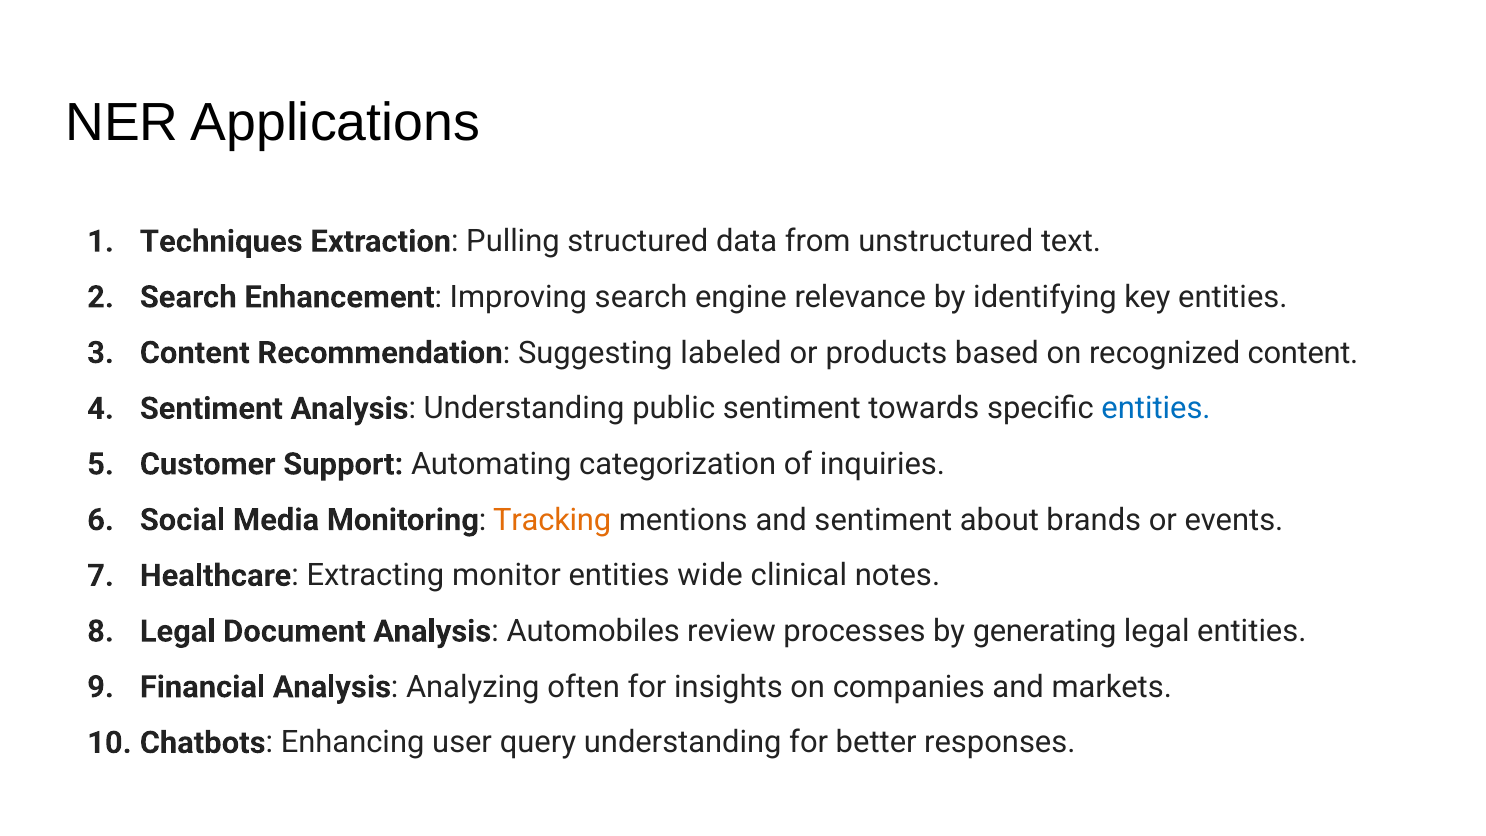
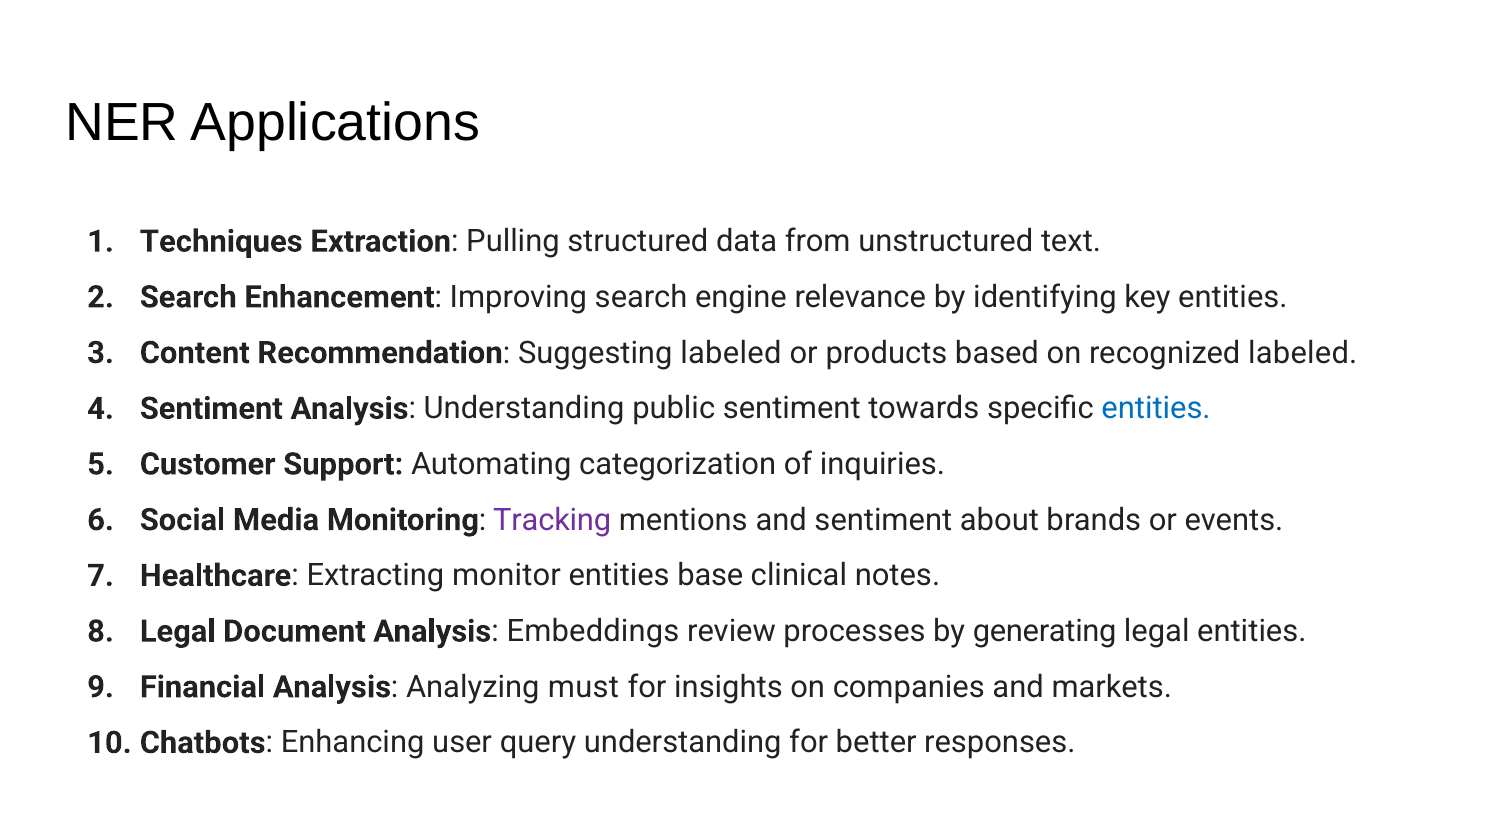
recognized content: content -> labeled (1303, 353)
Tracking colour: orange -> purple (552, 520)
wide: wide -> base (710, 576)
Automobiles: Automobiles -> Embeddings (593, 631)
often: often -> must (583, 687)
